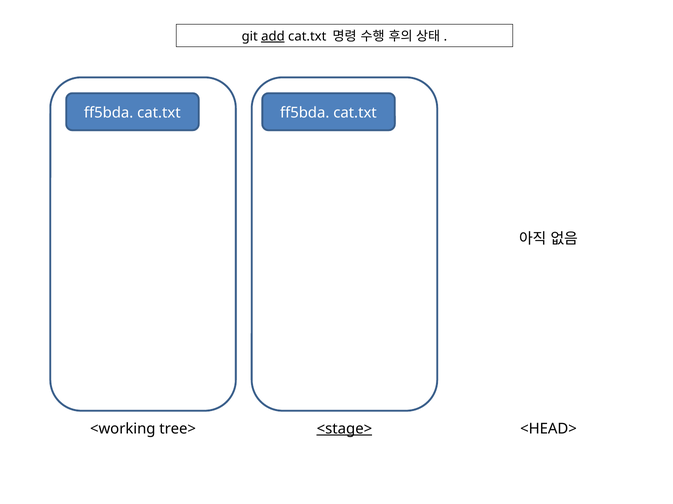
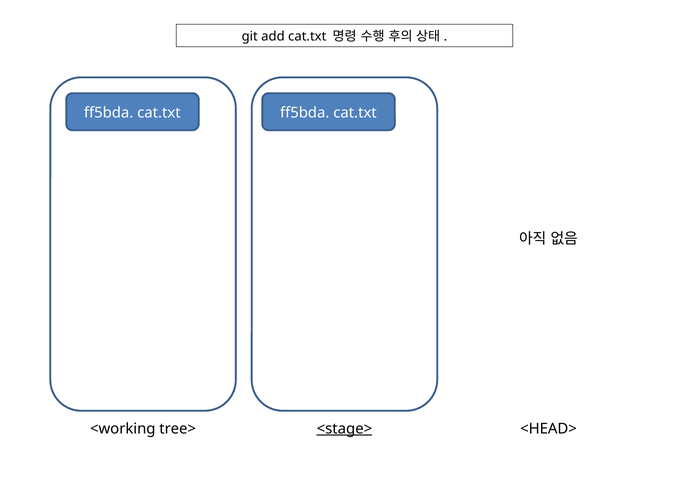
add underline: present -> none (273, 36)
